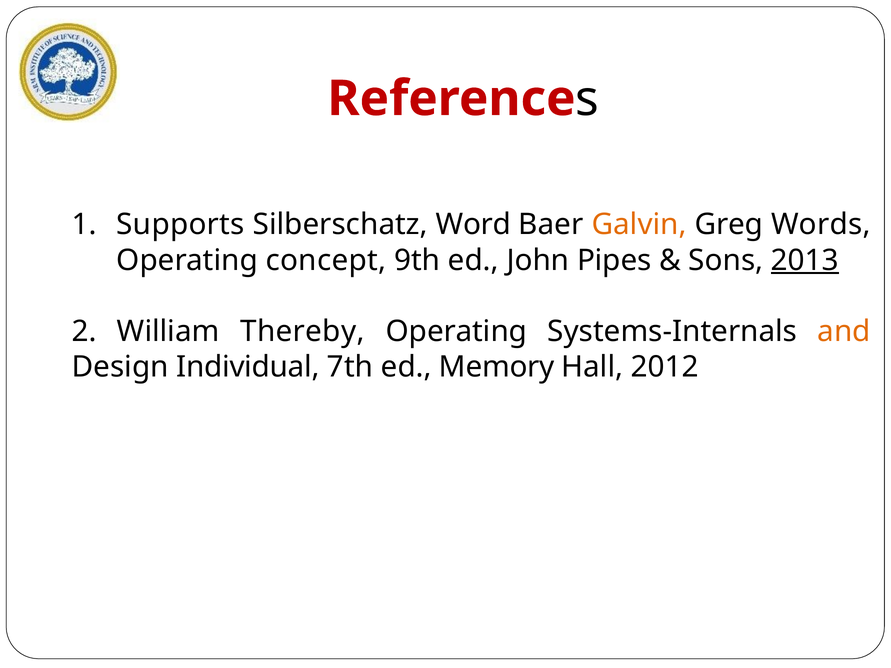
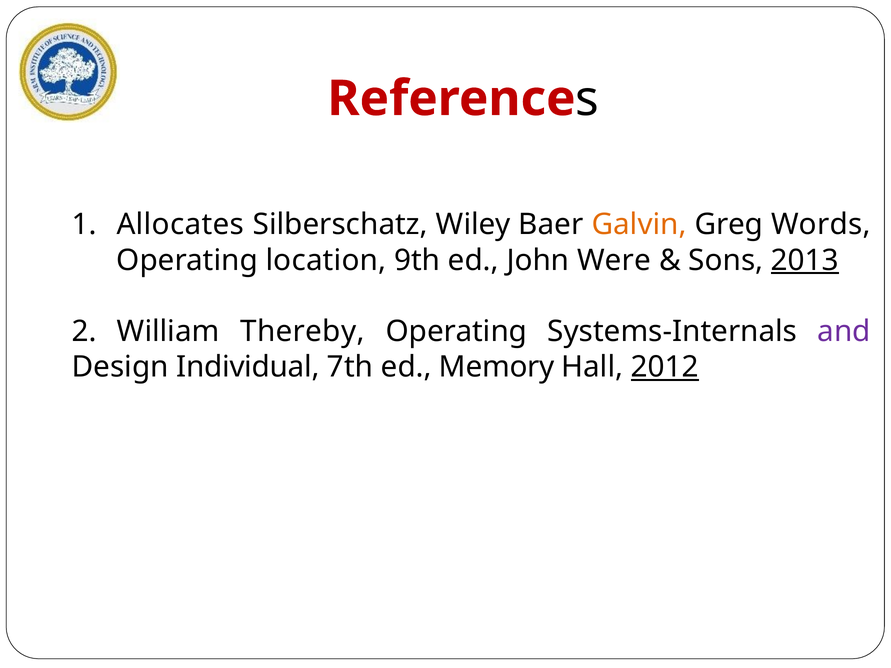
Supports: Supports -> Allocates (180, 225)
Word: Word -> Wiley (473, 225)
concept: concept -> location (326, 260)
Pipes: Pipes -> Were (614, 260)
and colour: orange -> purple (844, 332)
2012 underline: none -> present (665, 367)
